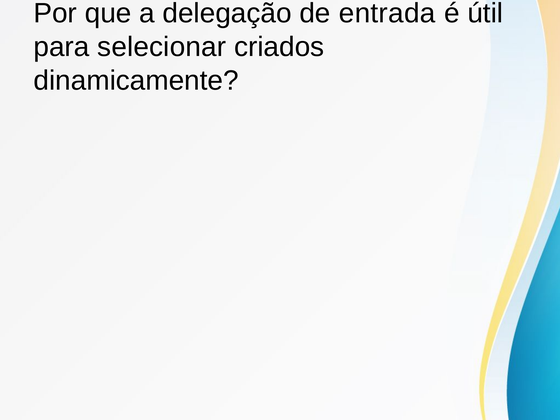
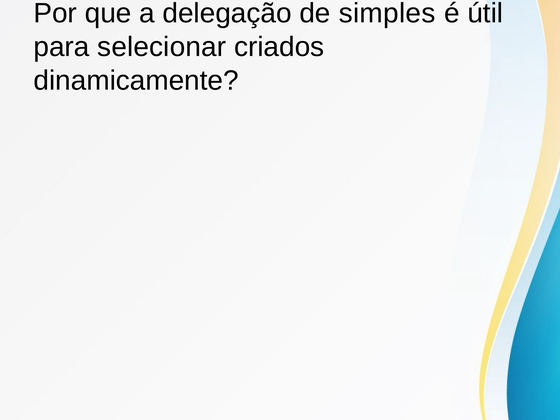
entrada: entrada -> simples (387, 13)
